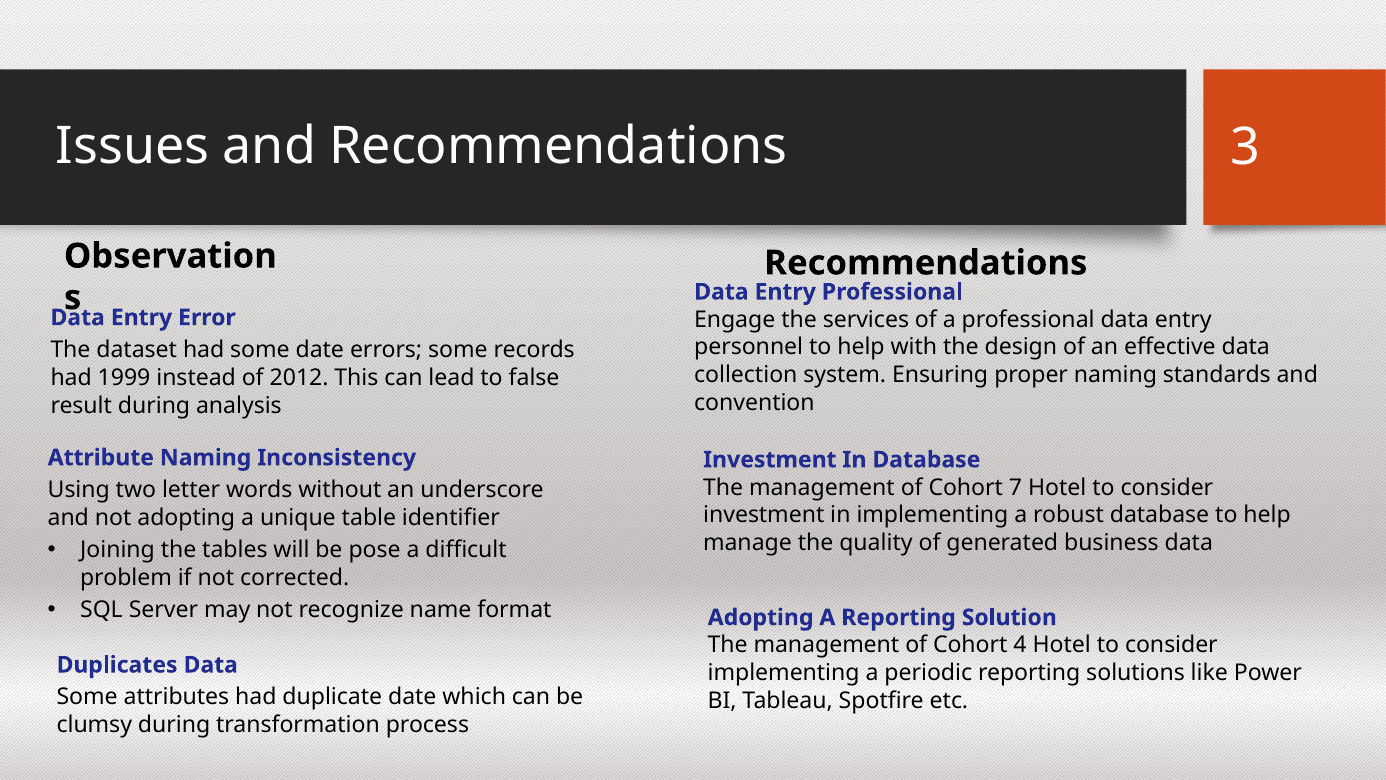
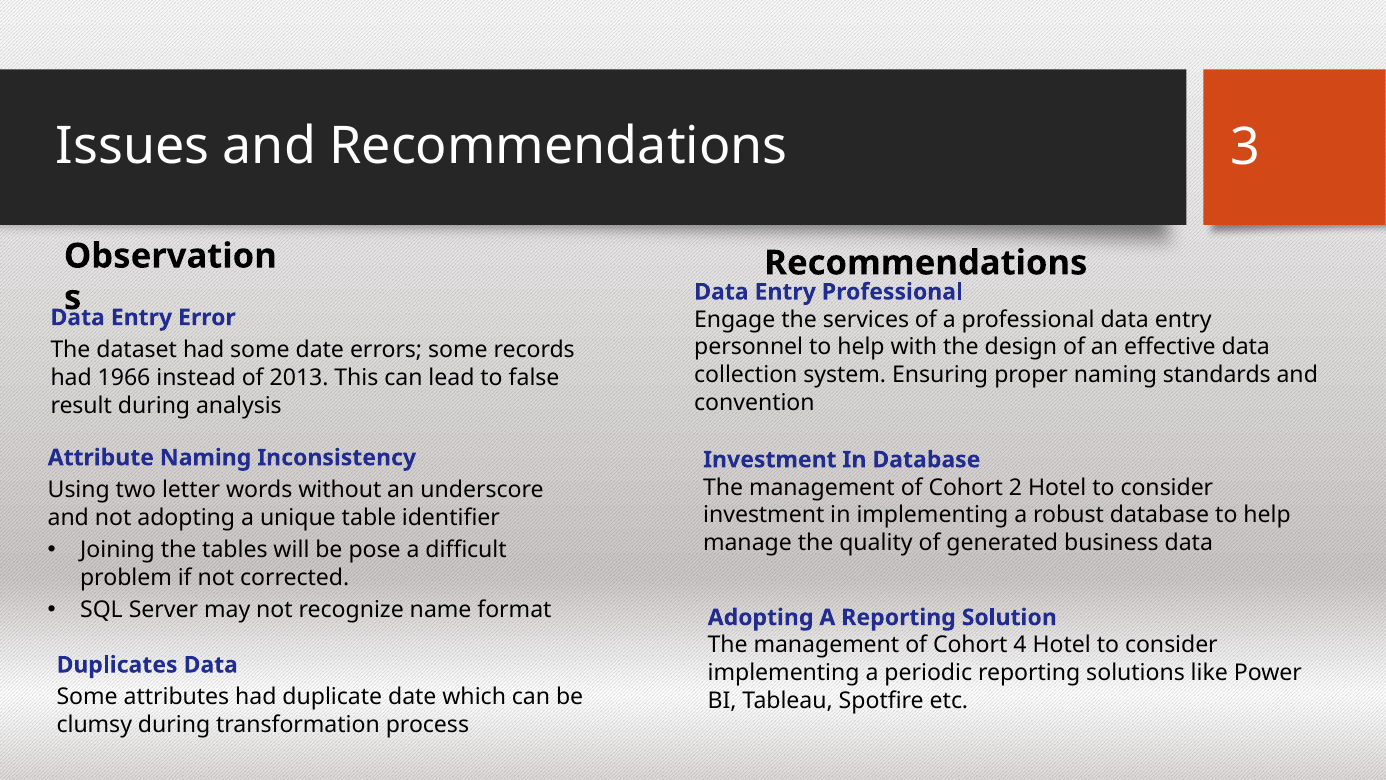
1999: 1999 -> 1966 (124, 377)
2012: 2012 -> 2013 (299, 377)
7: 7 -> 2 (1016, 487)
